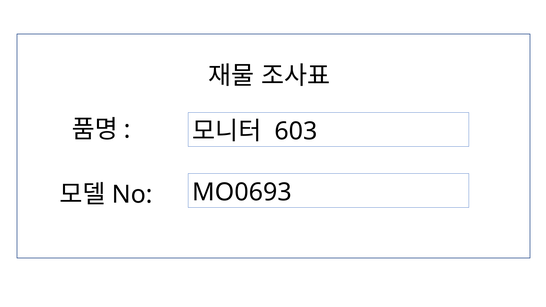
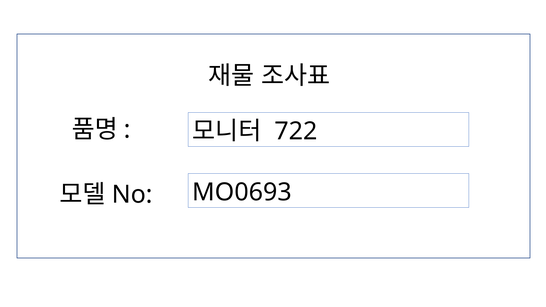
603: 603 -> 722 (296, 131)
